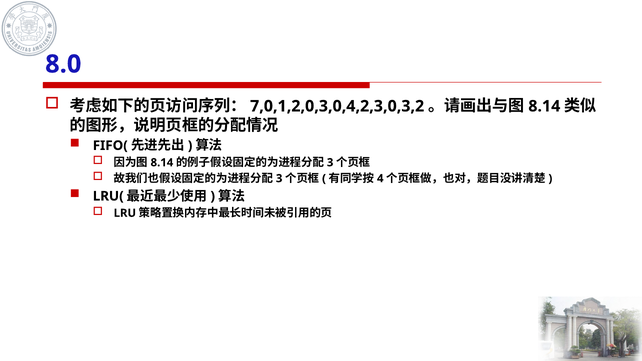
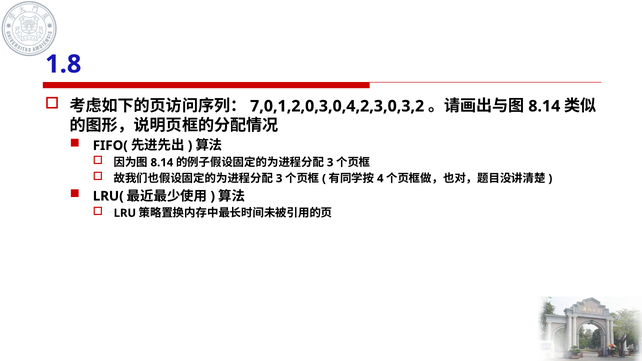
8.0: 8.0 -> 1.8 (63, 64)
